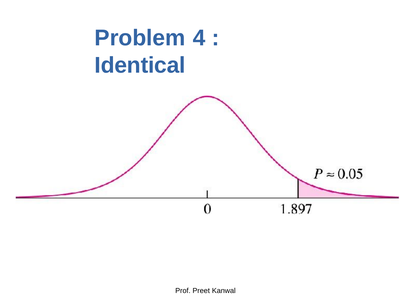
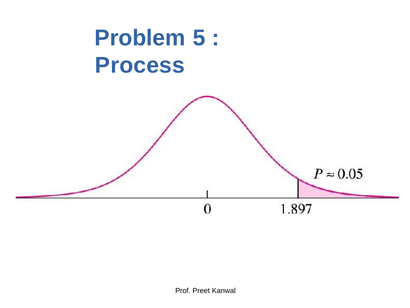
4: 4 -> 5 (199, 38)
Identical: Identical -> Process (140, 65)
